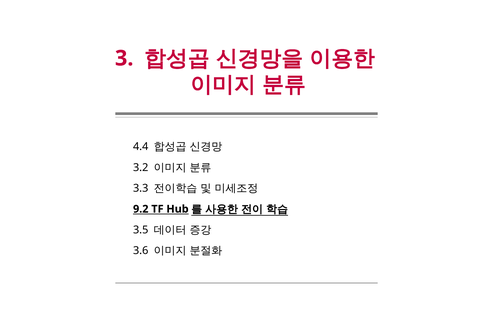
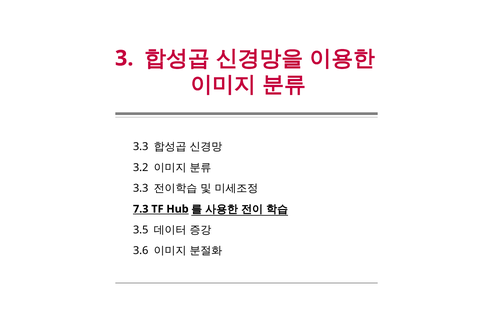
4.4: 4.4 -> 3.3 (141, 147)
9.2: 9.2 -> 7.3 (141, 209)
